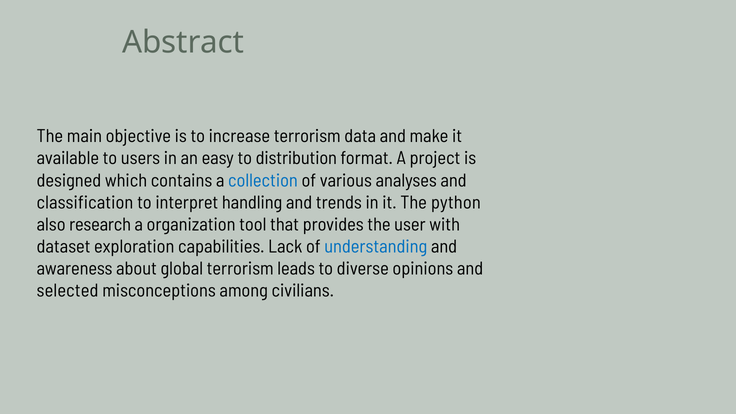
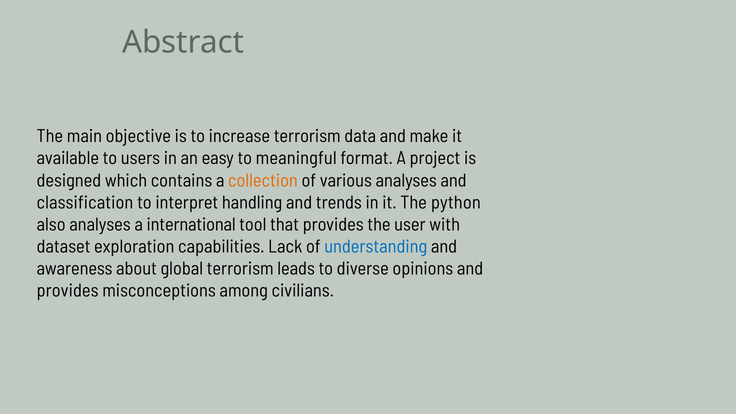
distribution: distribution -> meaningful (296, 158)
collection colour: blue -> orange (263, 180)
also research: research -> analyses (100, 225)
organization: organization -> international (191, 225)
selected: selected -> provides (68, 291)
